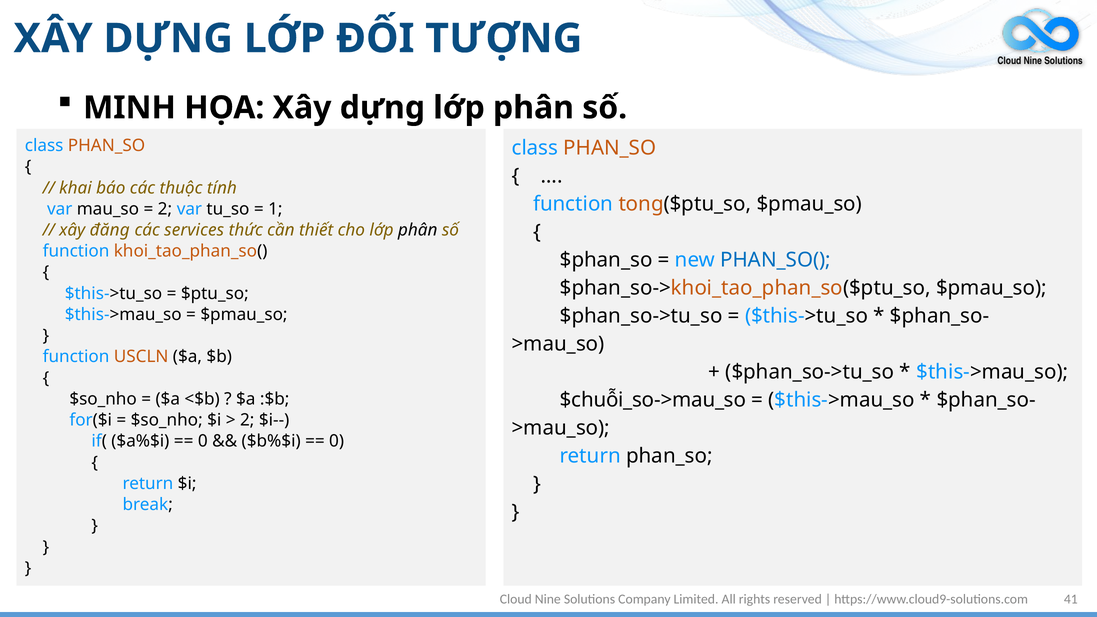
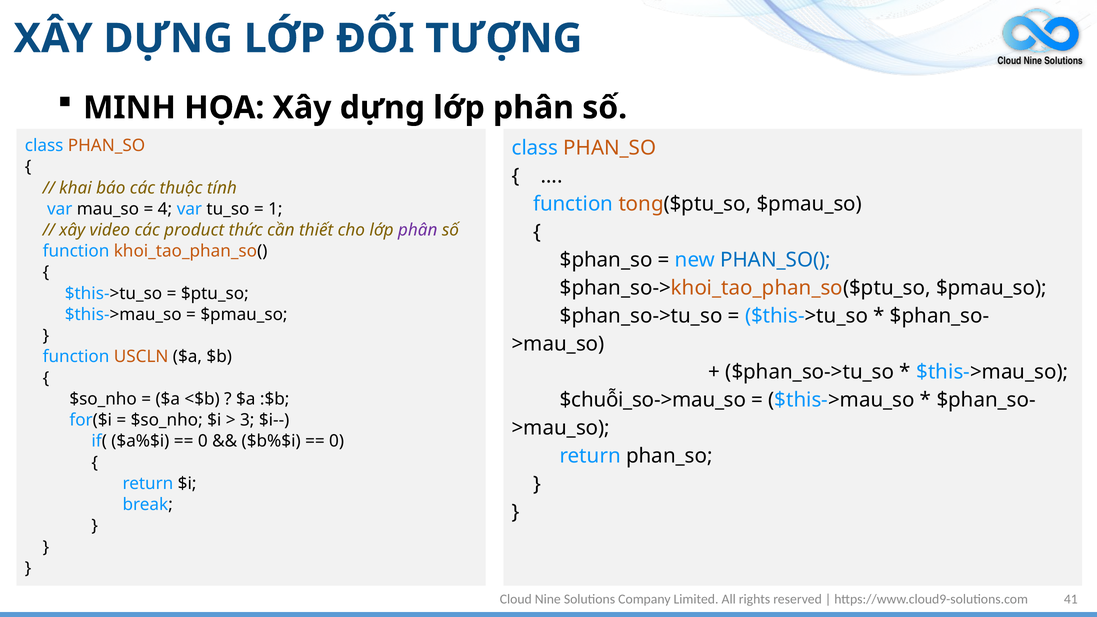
2: 2 -> 4 (165, 209)
đăng: đăng -> video (110, 230)
services: services -> product (194, 230)
phân colour: black -> purple (418, 230)
2: 2 -> 3 (247, 420)
